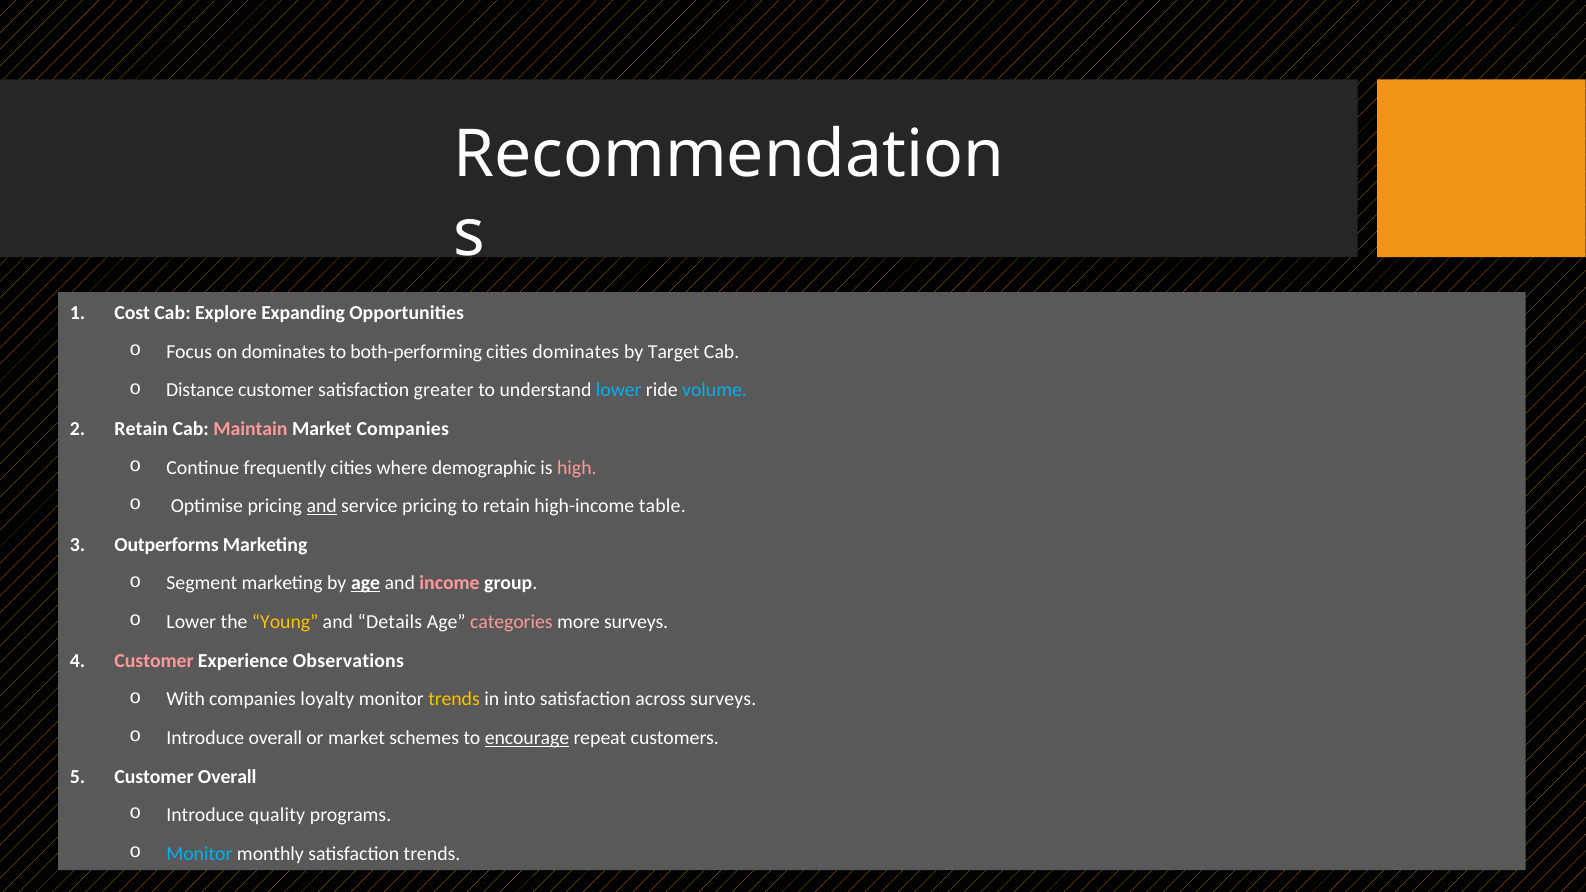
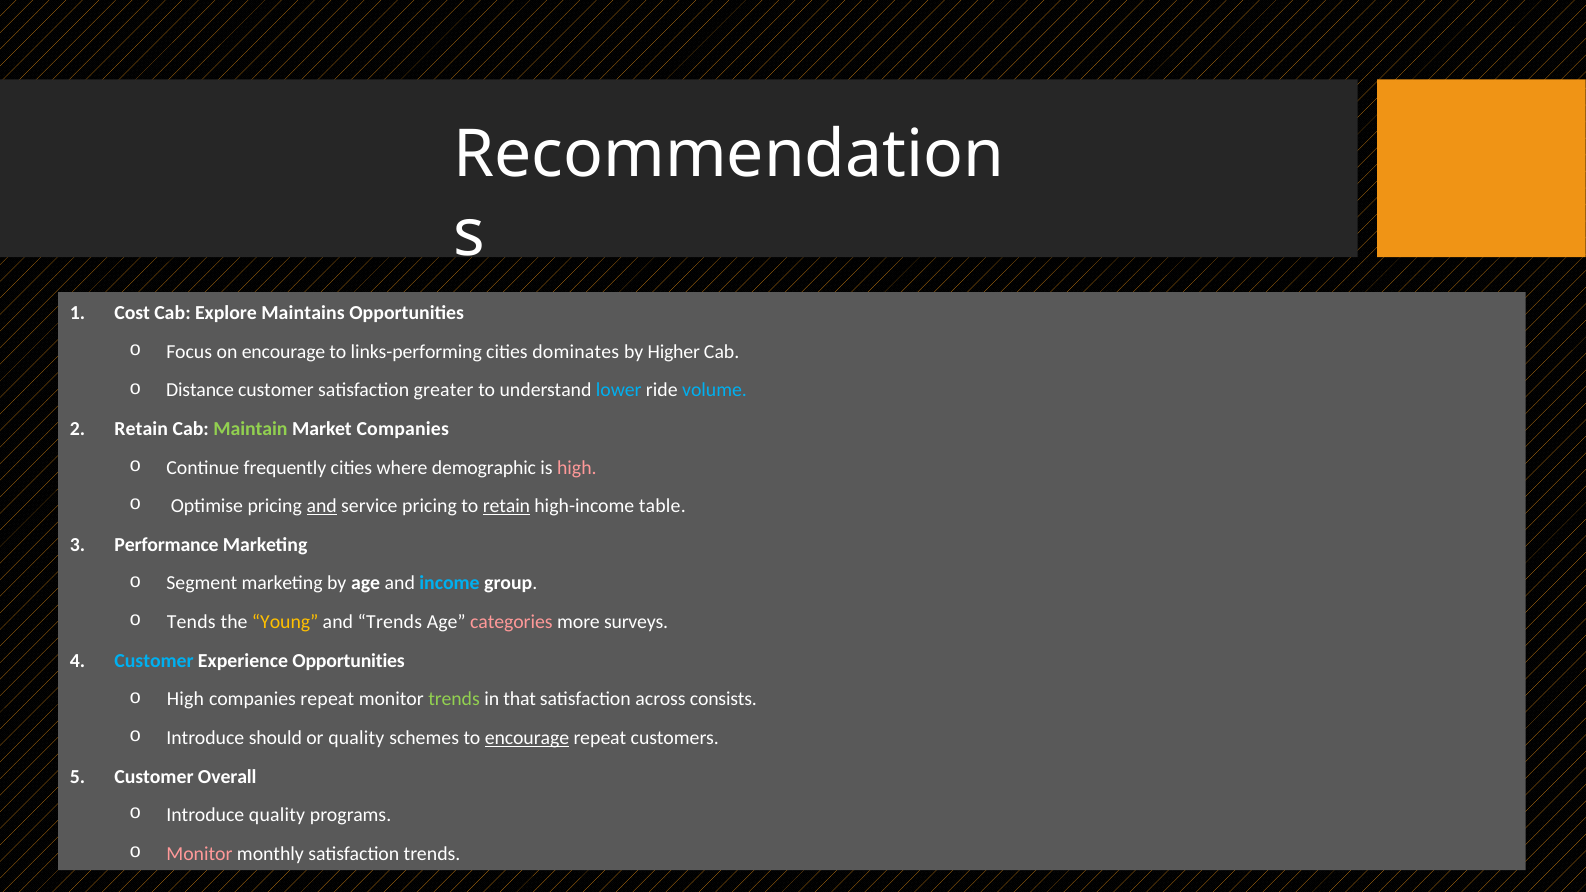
Expanding: Expanding -> Maintains (303, 313)
on dominates: dominates -> encourage (284, 352)
both-performing: both-performing -> links-performing (416, 352)
Target: Target -> Higher (674, 352)
Maintain colour: pink -> light green (250, 429)
retain underline: none -> present (506, 506)
Outperforms: Outperforms -> Performance (167, 545)
age underline: present -> none (366, 583)
income colour: pink -> light blue (450, 583)
Lower: Lower -> Tends (191, 622)
and Details: Details -> Trends (390, 622)
Customer colour: pink -> light blue (154, 661)
Experience Observations: Observations -> Opportunities (349, 661)
With: With -> High (185, 699)
companies loyalty: loyalty -> repeat (327, 699)
trends colour: yellow -> light green (454, 699)
into: into -> that (520, 699)
across surveys: surveys -> consists (723, 699)
Introduce overall: overall -> should (275, 738)
or market: market -> quality (356, 738)
Monitor colour: light blue -> pink (199, 854)
